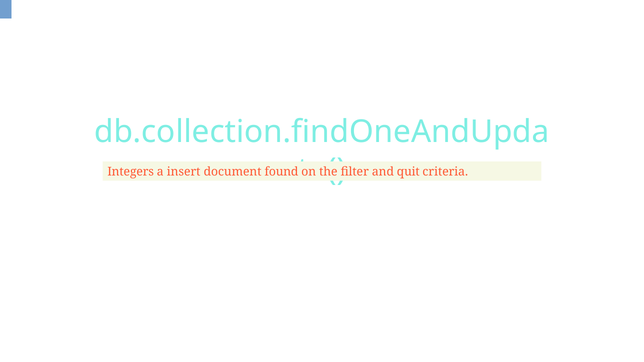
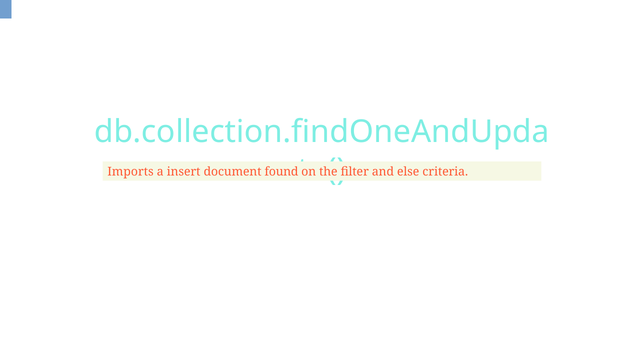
Integers: Integers -> Imports (131, 172)
quit: quit -> else (408, 172)
